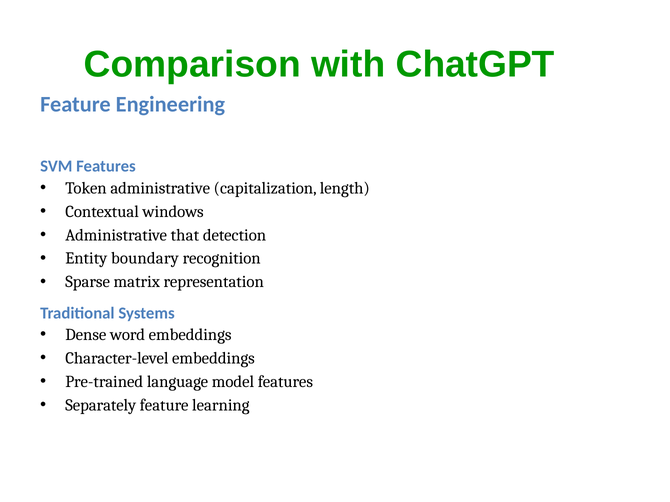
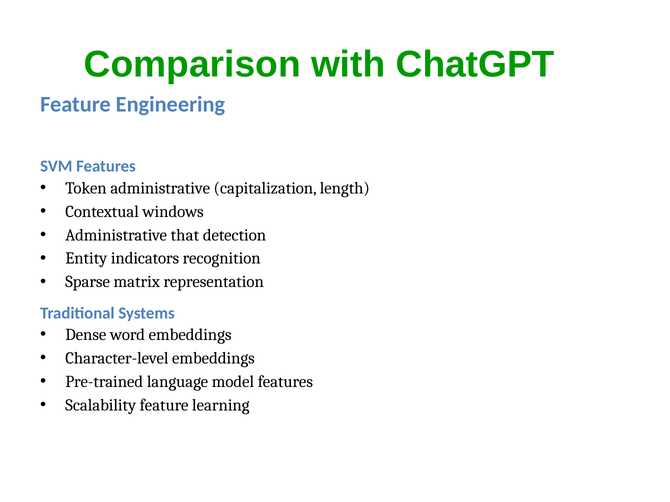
boundary: boundary -> indicators (145, 259)
Separately: Separately -> Scalability (101, 406)
